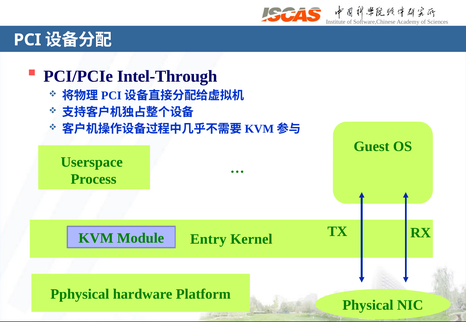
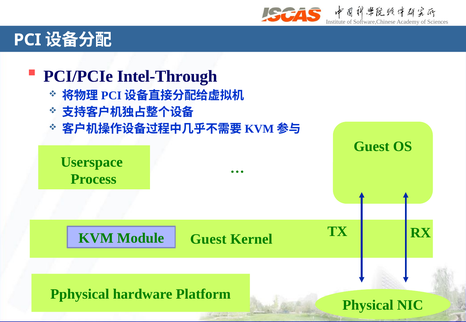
Entry: Entry -> Guest (208, 239)
